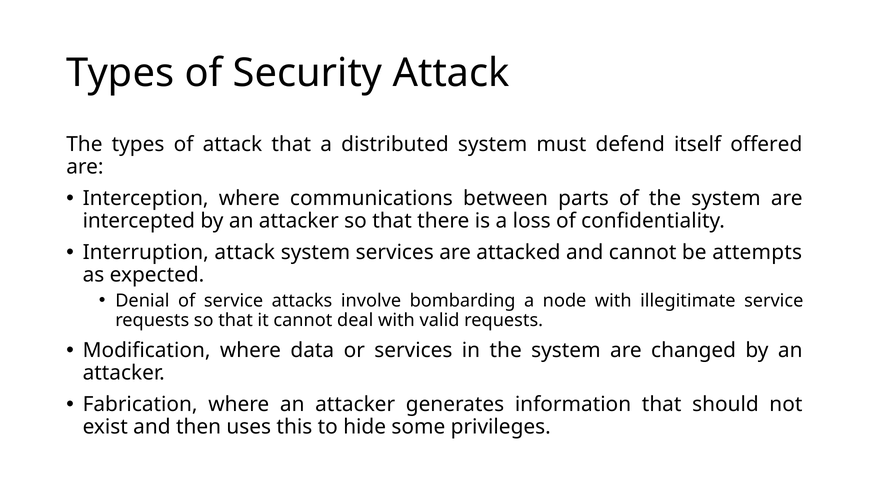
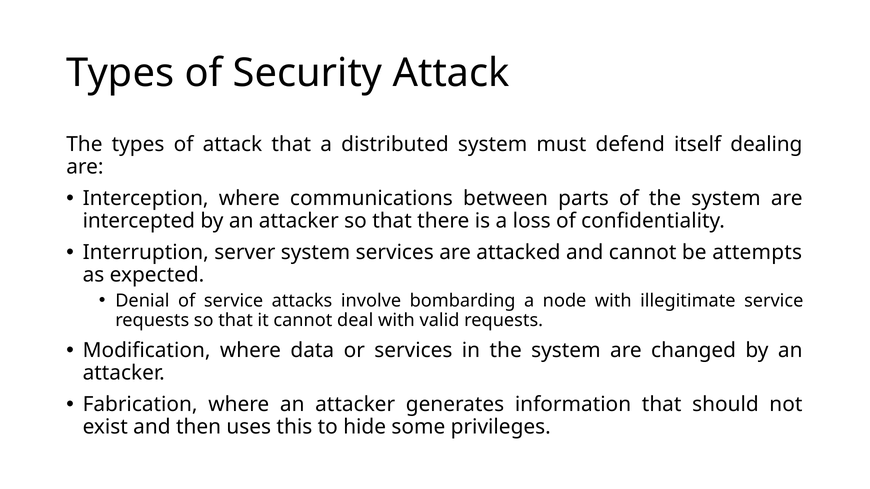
offered: offered -> dealing (766, 145)
Interruption attack: attack -> server (245, 253)
